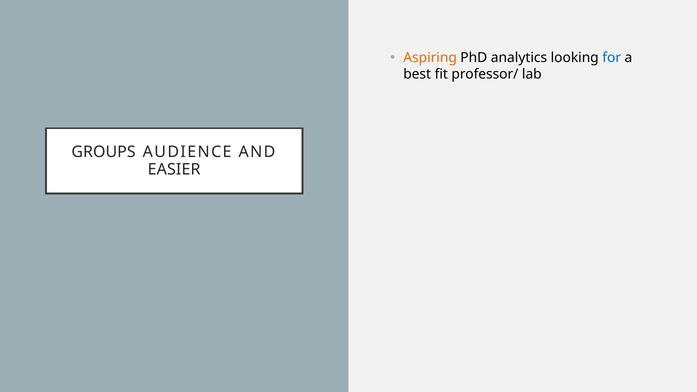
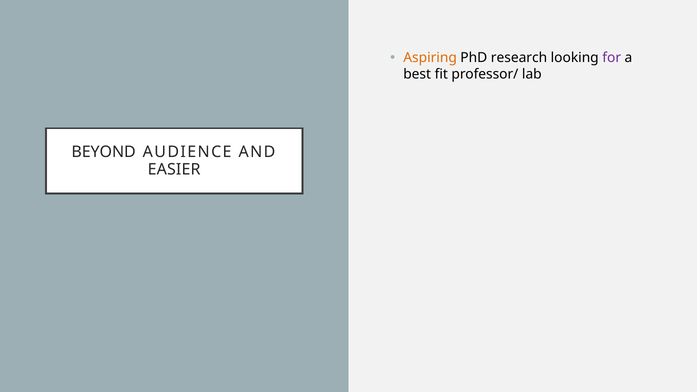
analytics: analytics -> research (519, 58)
for colour: blue -> purple (612, 58)
GROUPS: GROUPS -> BEYOND (104, 152)
